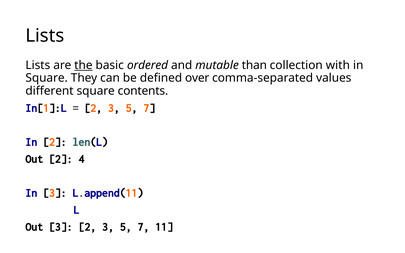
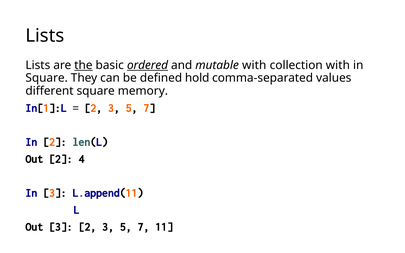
ordered underline: none -> present (148, 65)
mutable than: than -> with (254, 65)
over: over -> hold (197, 78)
contents: contents -> memory (143, 91)
